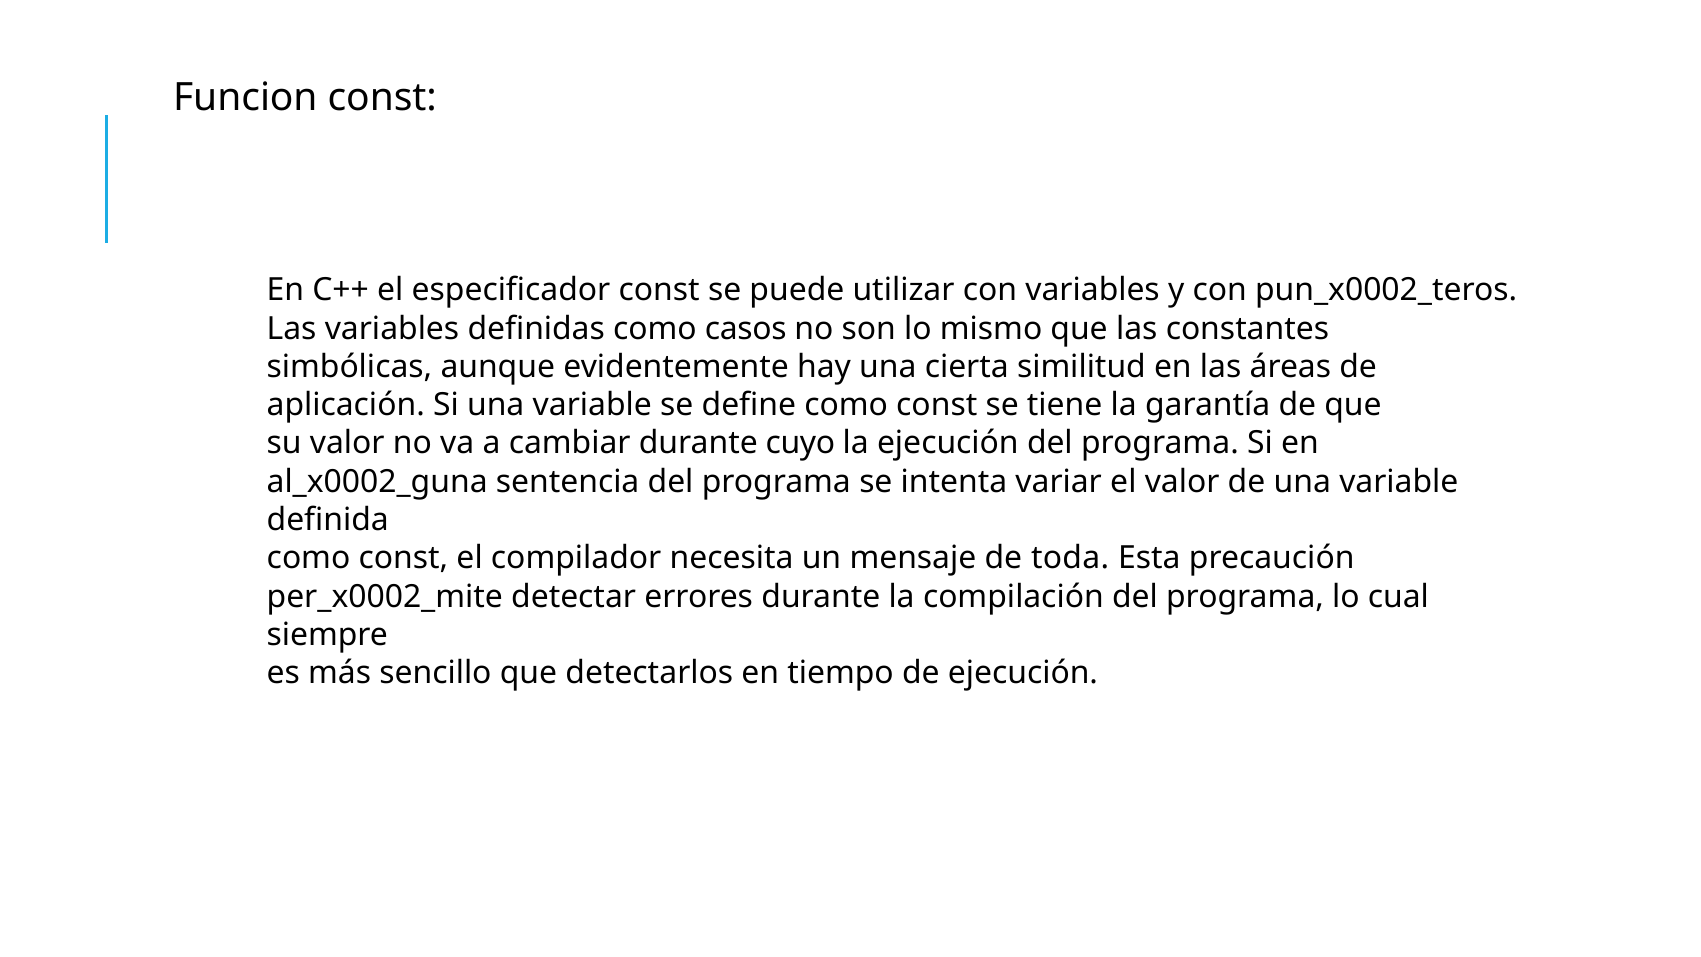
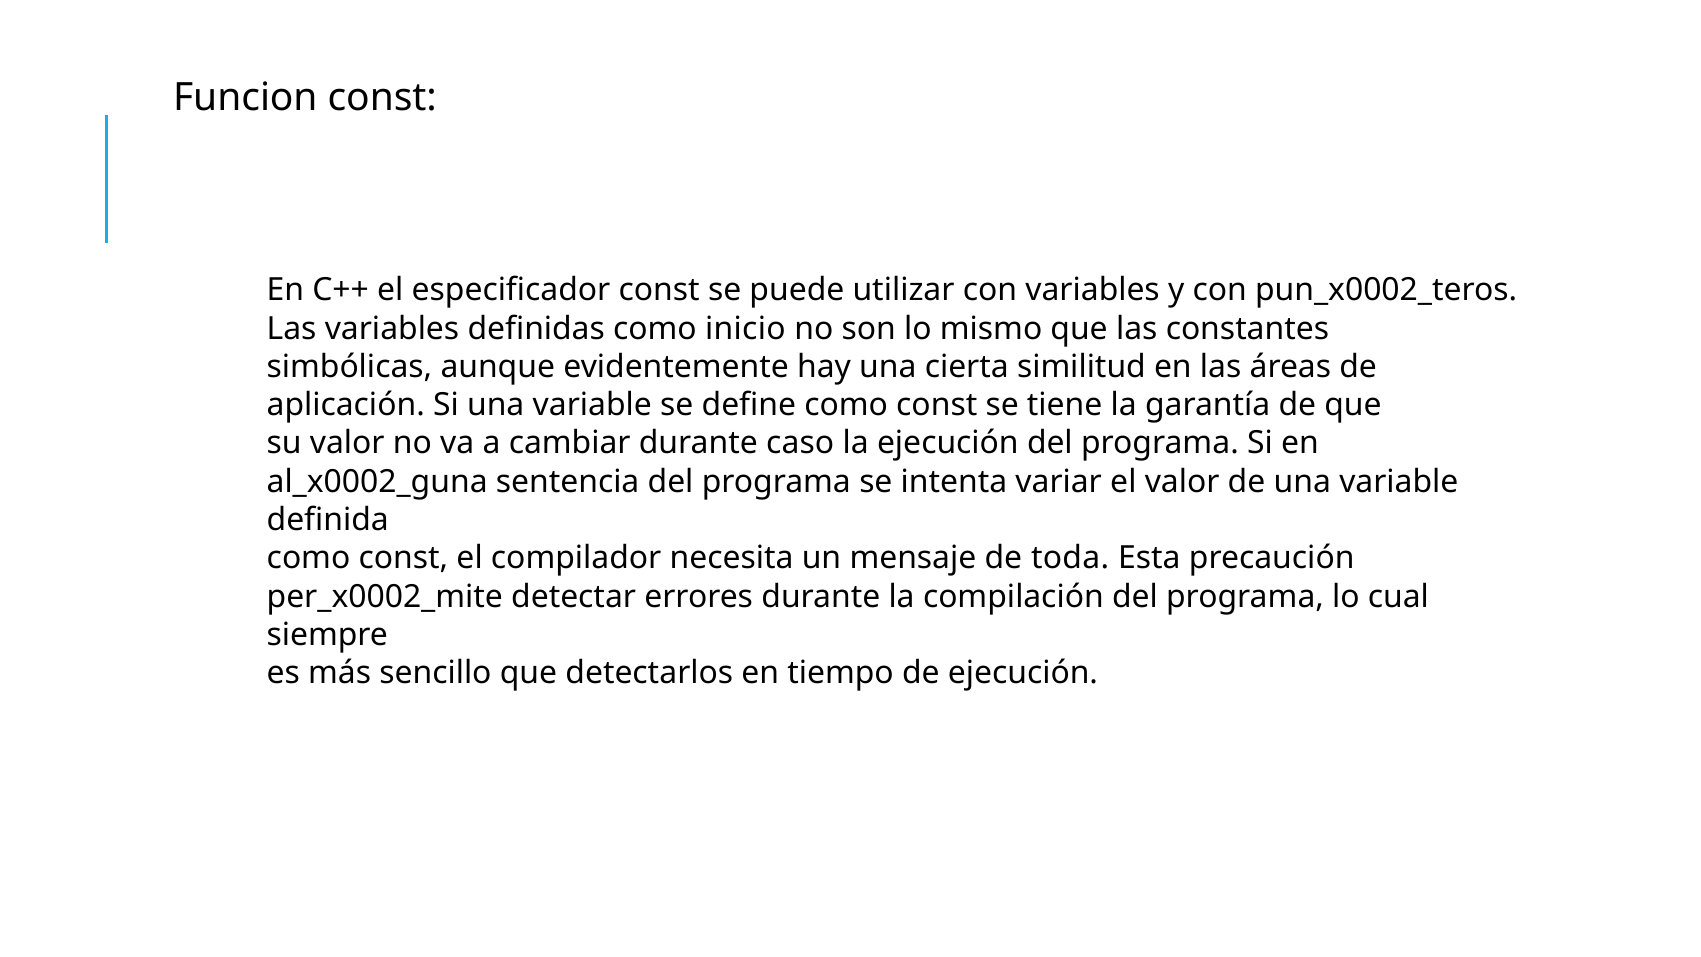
casos: casos -> inicio (745, 328)
cuyo: cuyo -> caso (800, 443)
